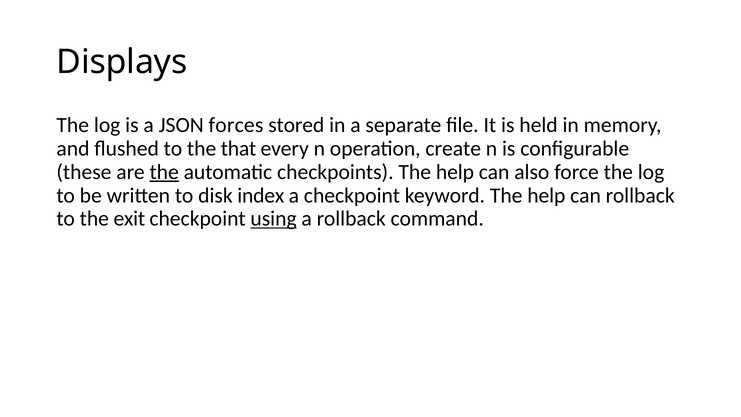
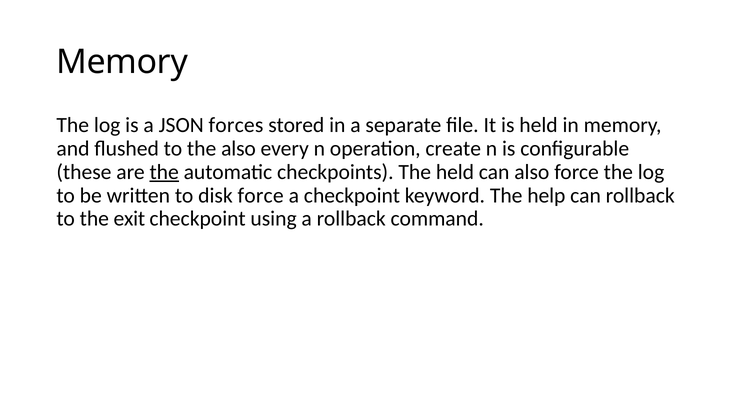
Displays: Displays -> Memory (122, 62)
the that: that -> also (238, 149)
checkpoints The help: help -> held (455, 172)
disk index: index -> force (261, 195)
using underline: present -> none (274, 219)
